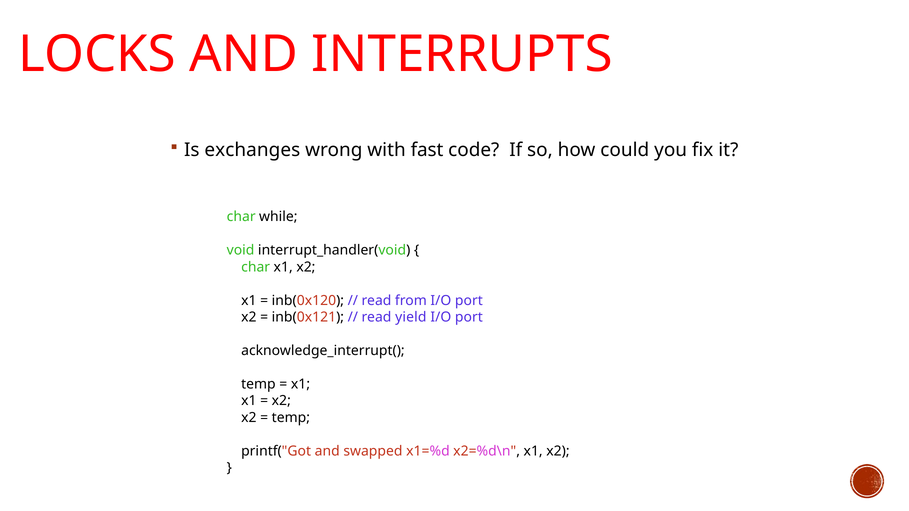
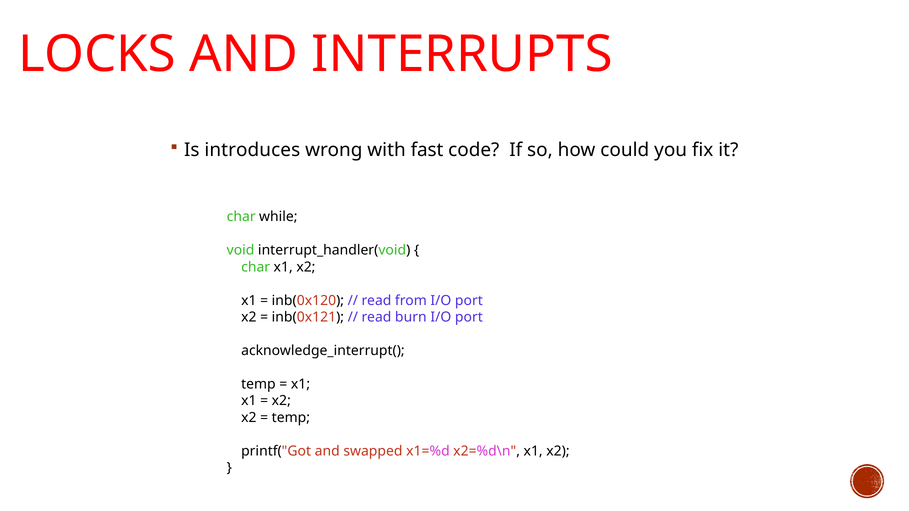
exchanges: exchanges -> introduces (252, 150)
yield: yield -> burn (411, 317)
